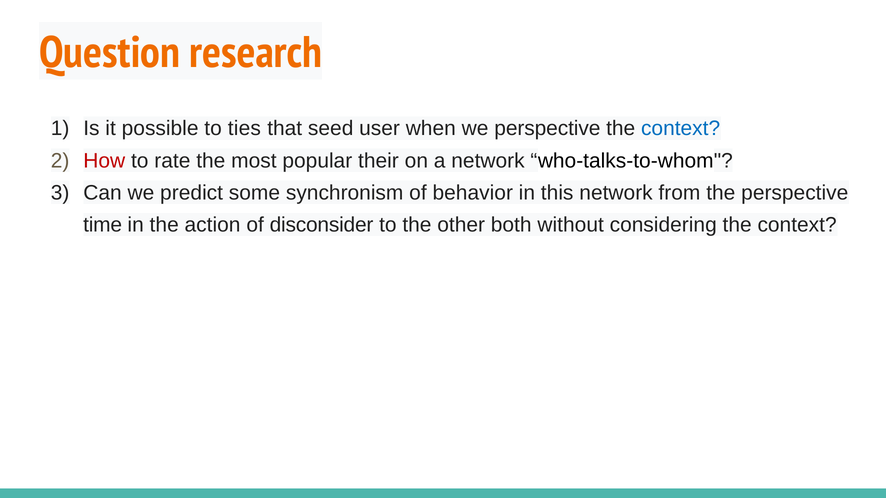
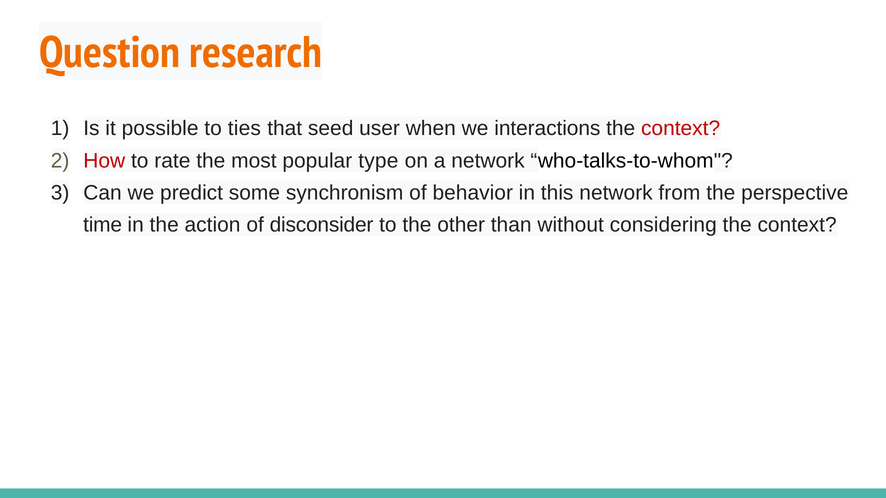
we perspective: perspective -> interactions (547, 129)
context colour: blue -> red (681, 129)
their: their -> type (378, 161)
both: both -> than (511, 225)
